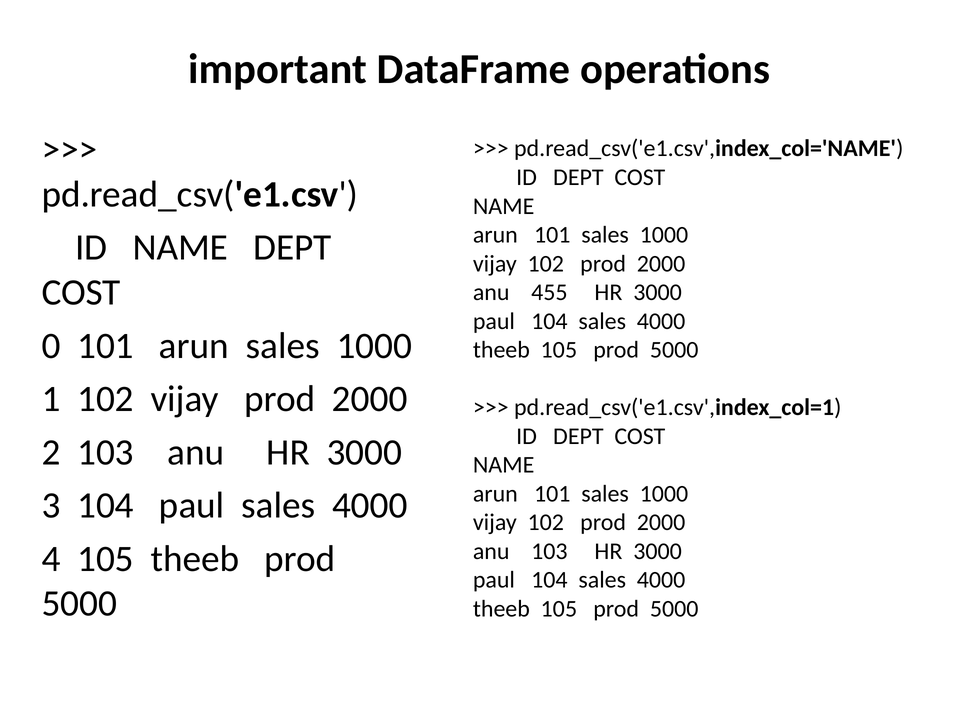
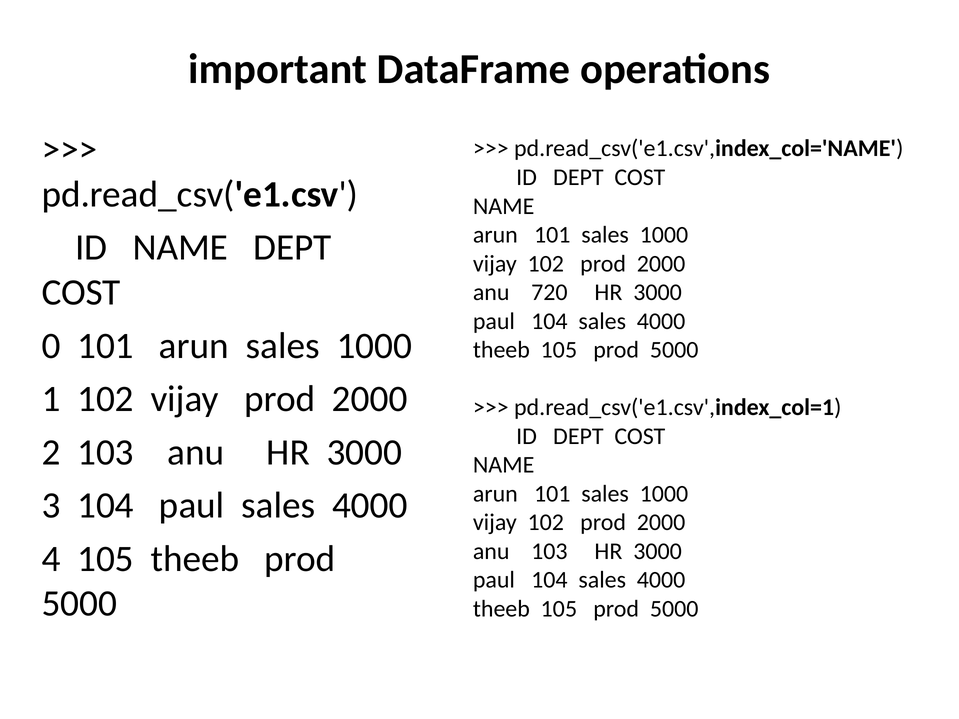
455: 455 -> 720 (549, 292)
